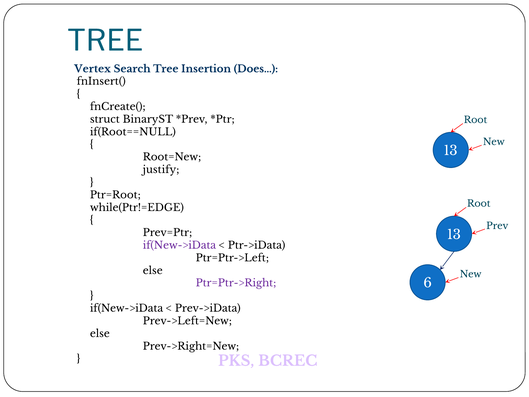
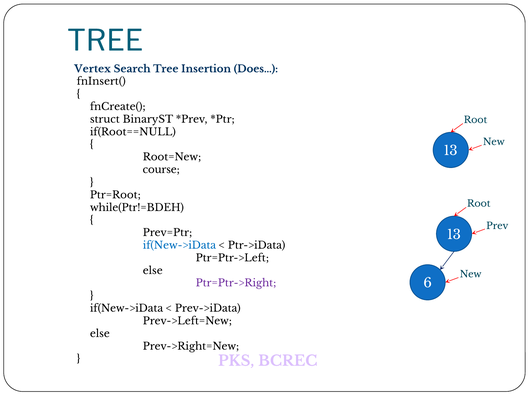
justify: justify -> course (161, 170)
while(Ptr!=EDGE: while(Ptr!=EDGE -> while(Ptr!=BDEH (137, 207)
if(New->iData colour: purple -> blue (179, 245)
